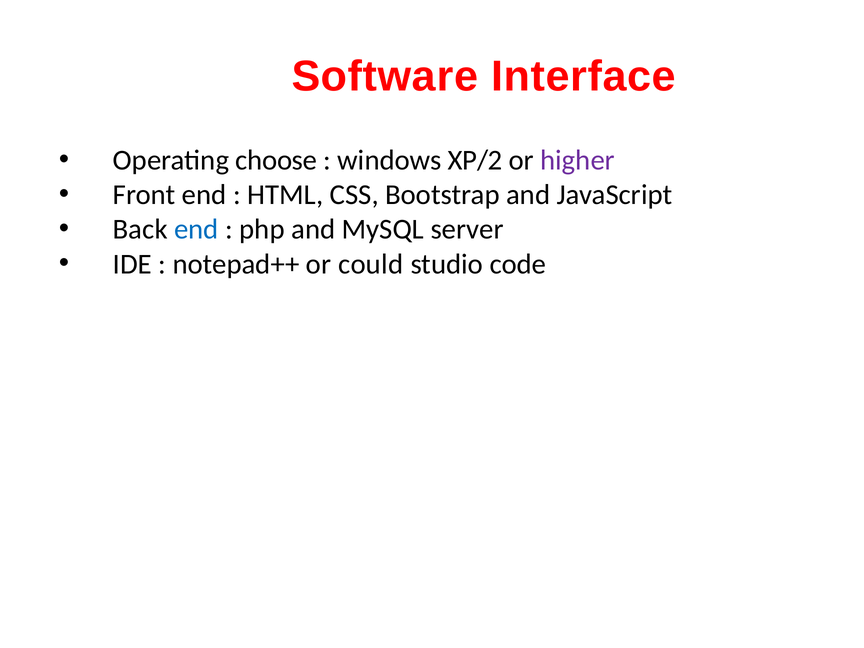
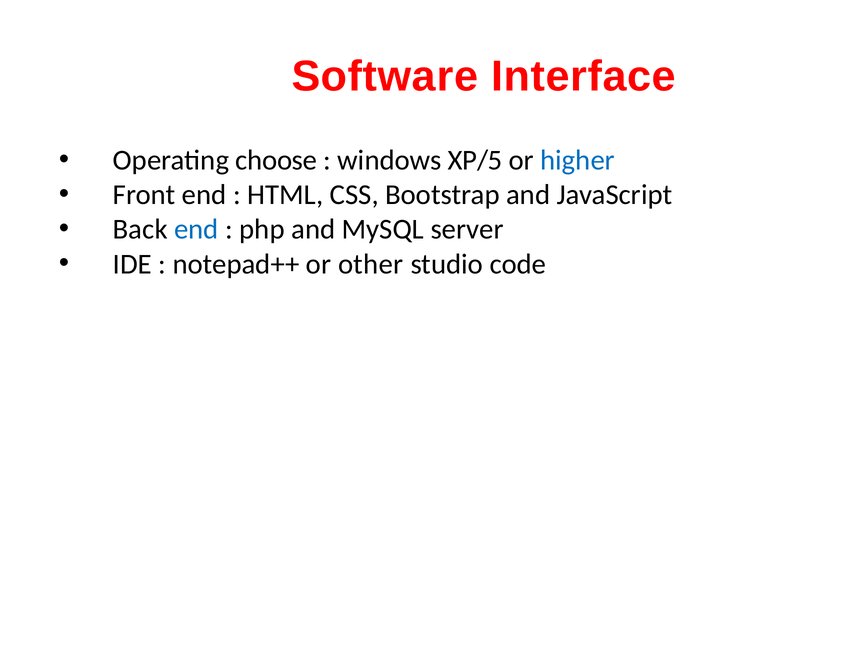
XP/2: XP/2 -> XP/5 (475, 160)
higher colour: purple -> blue (578, 160)
could: could -> other (371, 264)
